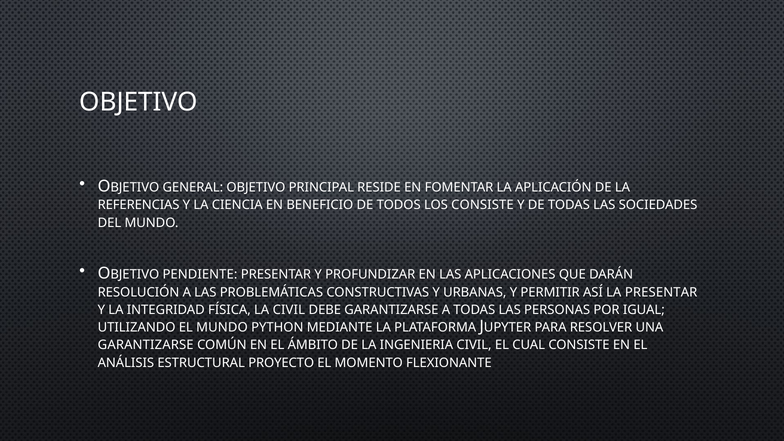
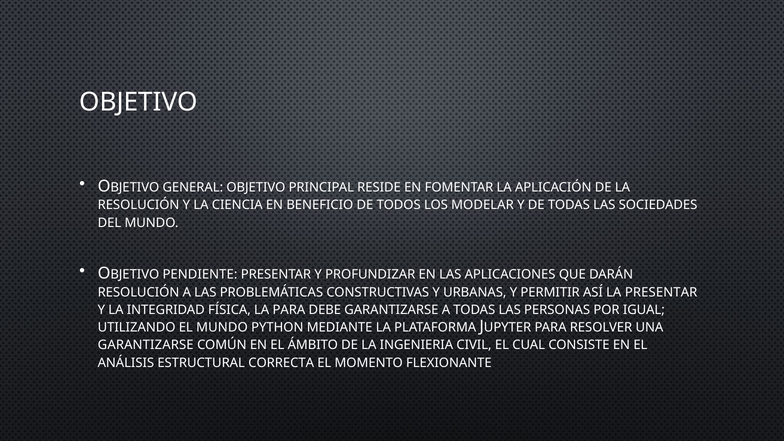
REFERENCIAS: REFERENCIAS -> RESOLUCIÓN (139, 205)
LOS CONSISTE: CONSISTE -> MODELAR (482, 205)
LA CIVIL: CIVIL -> PARA (289, 310)
PROYECTO: PROYECTO -> CORRECTA (281, 363)
